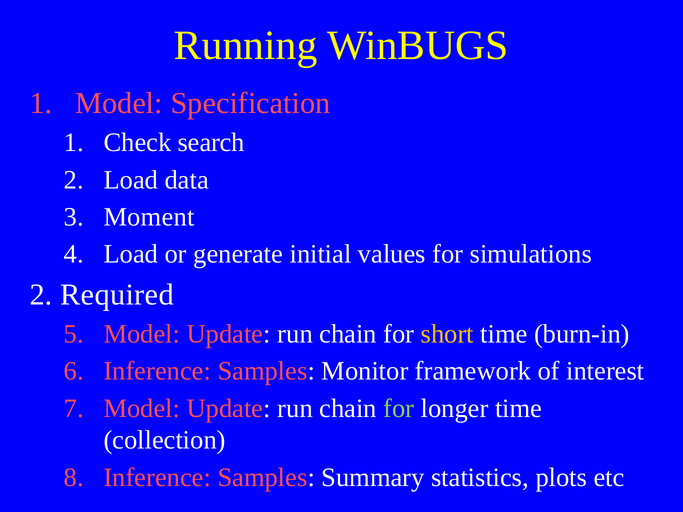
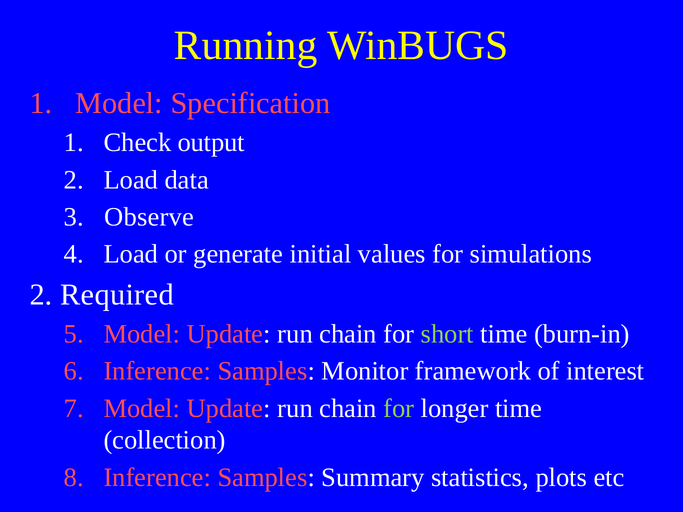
search: search -> output (211, 143)
Moment: Moment -> Observe (149, 217)
short colour: yellow -> light green (447, 334)
